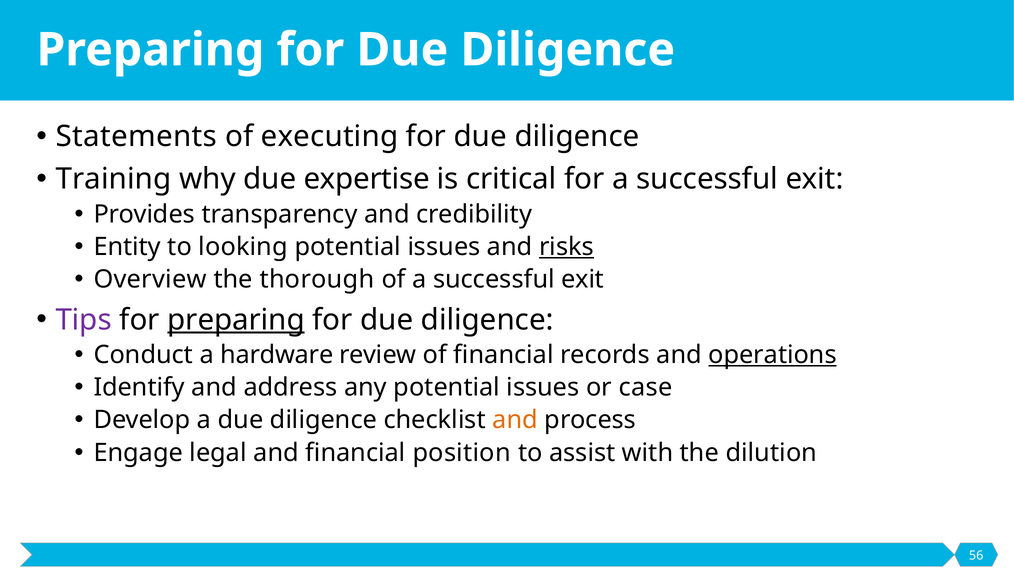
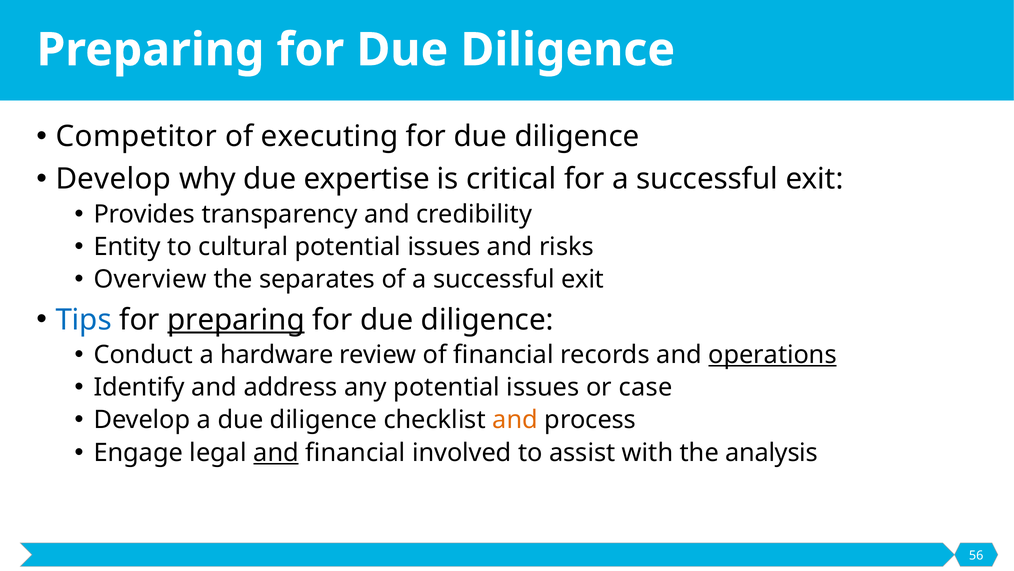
Statements: Statements -> Competitor (136, 137)
Training: Training -> Develop (113, 179)
looking: looking -> cultural (243, 247)
risks underline: present -> none (566, 247)
thorough: thorough -> separates (317, 279)
Tips colour: purple -> blue (84, 319)
and underline: none -> present (276, 452)
position: position -> involved (462, 452)
dilution: dilution -> analysis (772, 452)
